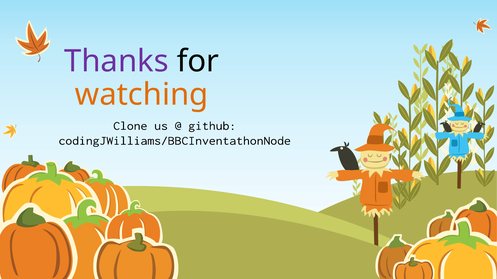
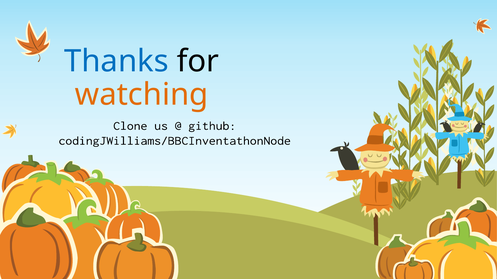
Thanks colour: purple -> blue (116, 61)
